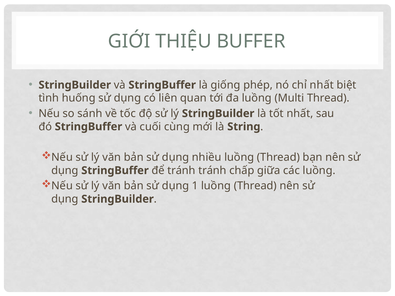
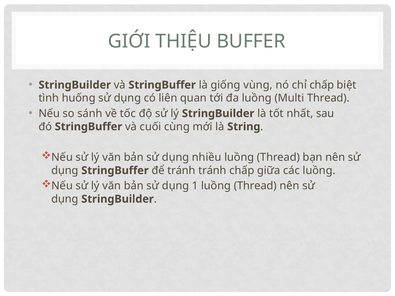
phép: phép -> vùng (258, 85)
chỉ nhất: nhất -> chấp (322, 85)
